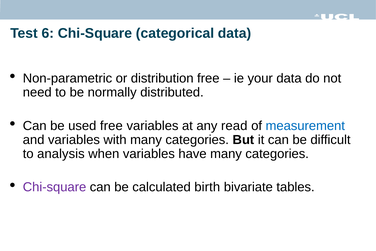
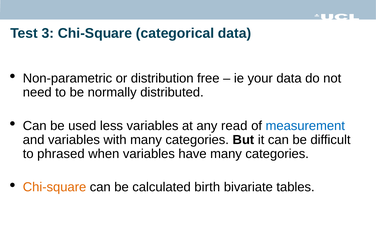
6: 6 -> 3 (48, 33)
used free: free -> less (111, 126)
analysis: analysis -> phrased (61, 154)
Chi-square colour: purple -> orange (55, 187)
